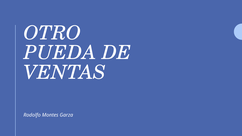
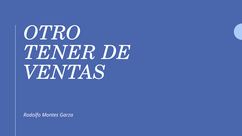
PUEDA: PUEDA -> TENER (60, 53)
